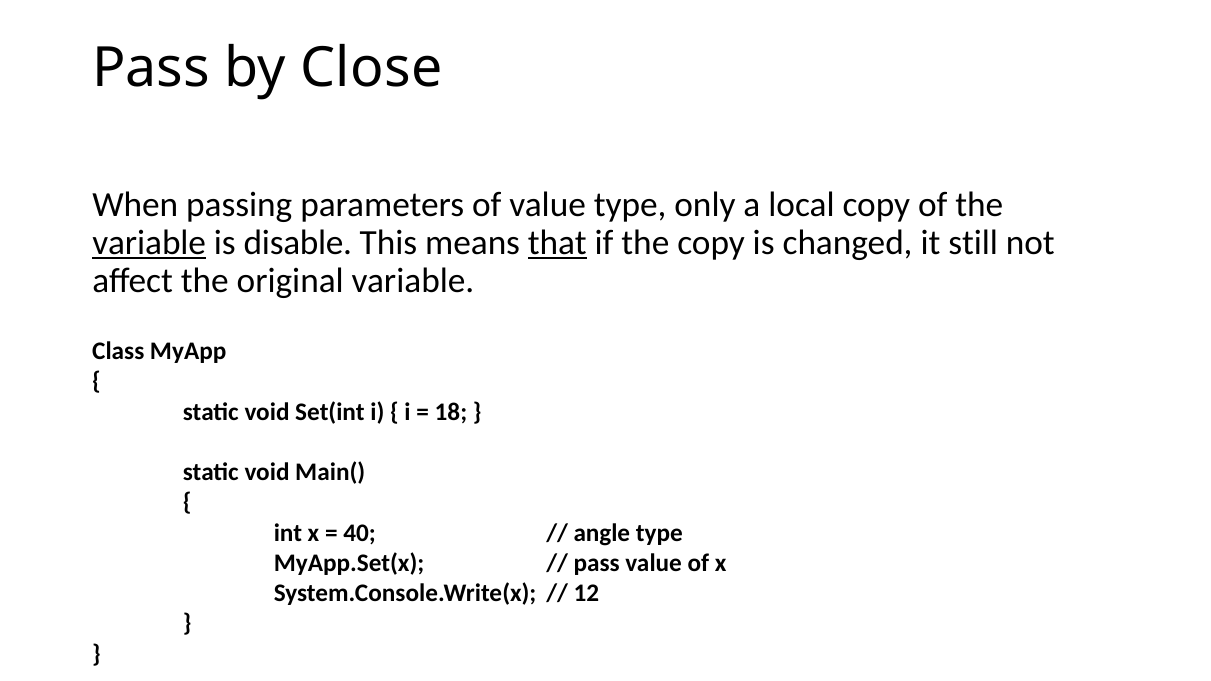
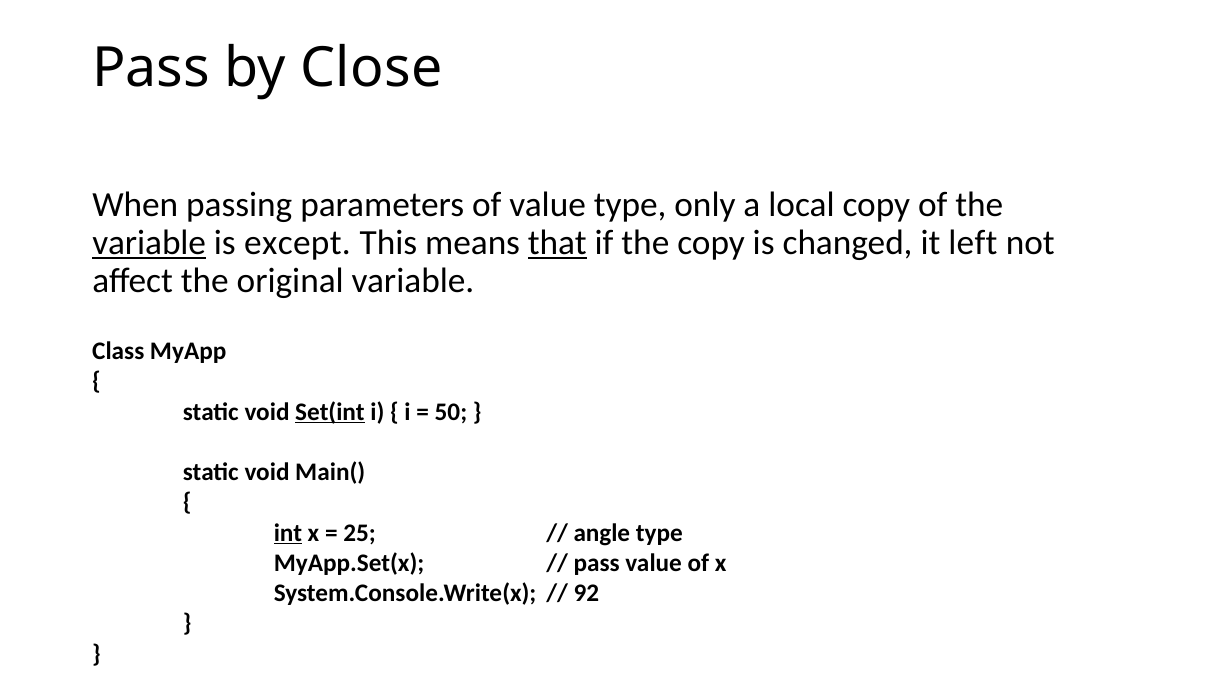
disable: disable -> except (298, 243)
still: still -> left (973, 243)
Set(int underline: none -> present (330, 412)
18: 18 -> 50 (451, 412)
int underline: none -> present (288, 533)
40: 40 -> 25 (360, 533)
12: 12 -> 92 (586, 594)
